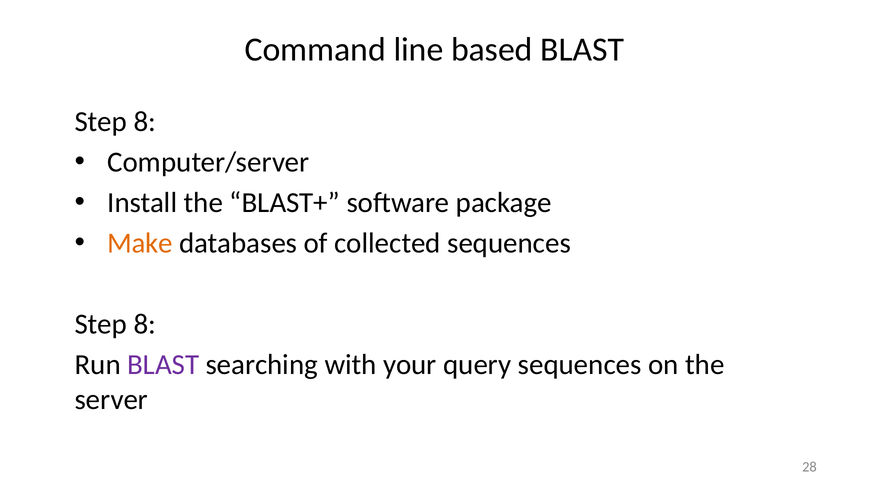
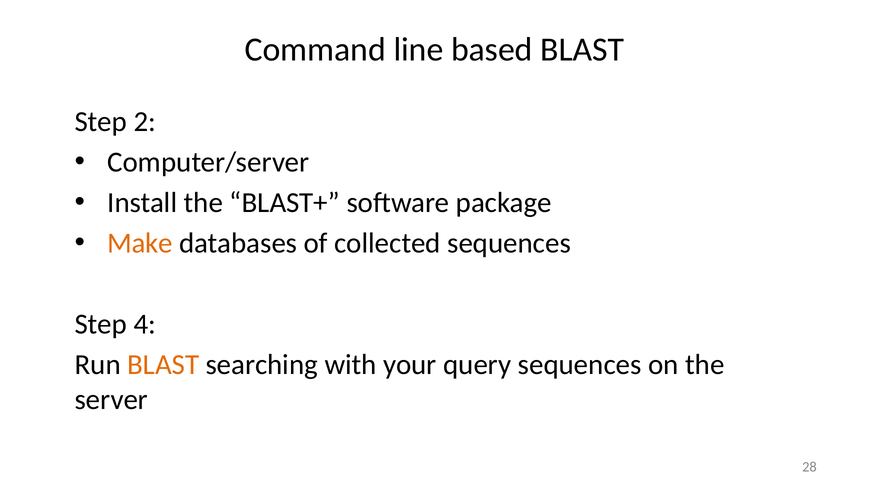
8: 8 -> 2 (145, 121)
8: 8 -> 4 (145, 324)
BLAST colour: purple -> orange (163, 365)
